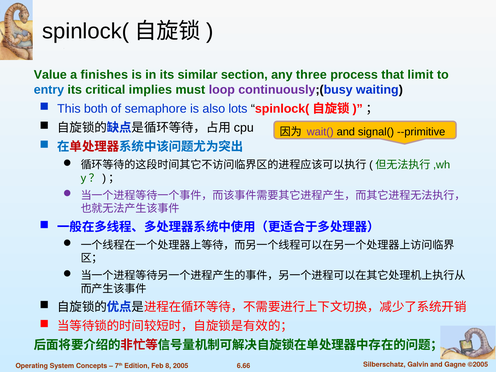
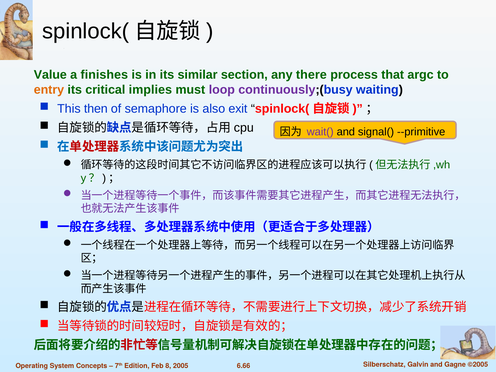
three: three -> there (311, 75)
limit: limit -> argc (421, 75)
entry colour: blue -> orange (49, 90)
both: both -> then (96, 109)
lots: lots -> exit (238, 109)
